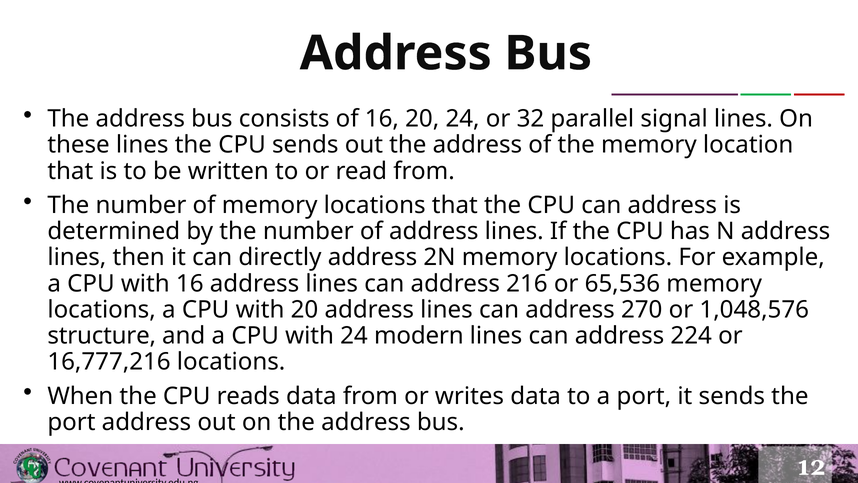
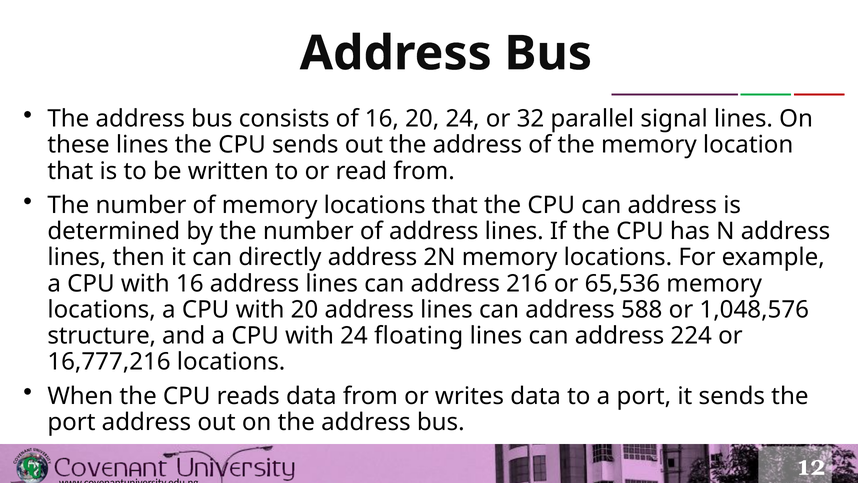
270: 270 -> 588 (642, 309)
modern: modern -> floating (419, 336)
